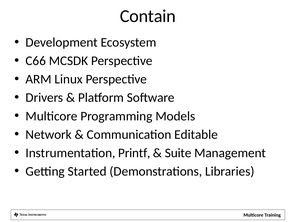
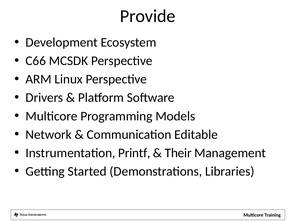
Contain: Contain -> Provide (148, 16)
Suite: Suite -> Their (178, 153)
